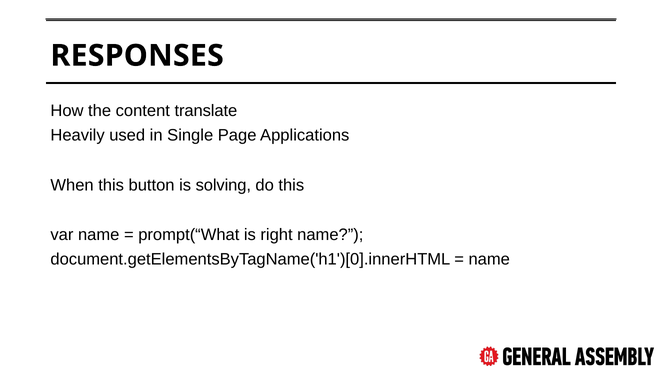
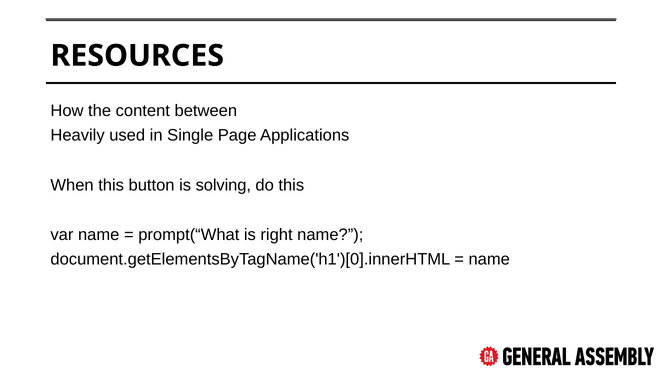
RESPONSES: RESPONSES -> RESOURCES (137, 56)
translate: translate -> between (206, 110)
